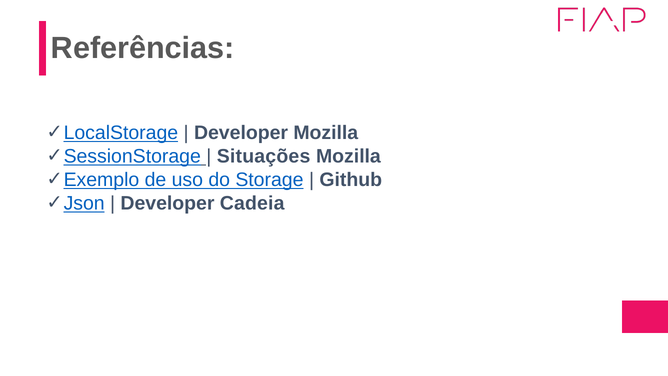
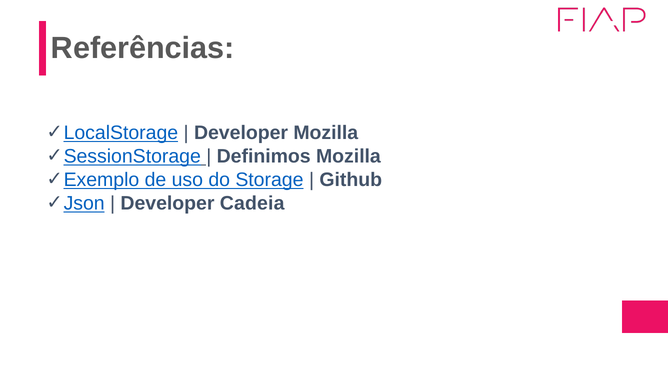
Situações: Situações -> Definimos (264, 156)
